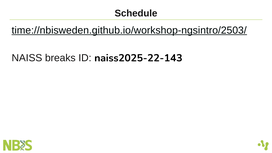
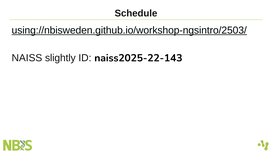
time://nbisweden.github.io/workshop-ngsintro/2503/: time://nbisweden.github.io/workshop-ngsintro/2503/ -> using://nbisweden.github.io/workshop-ngsintro/2503/ (129, 30)
breaks: breaks -> slightly (60, 58)
